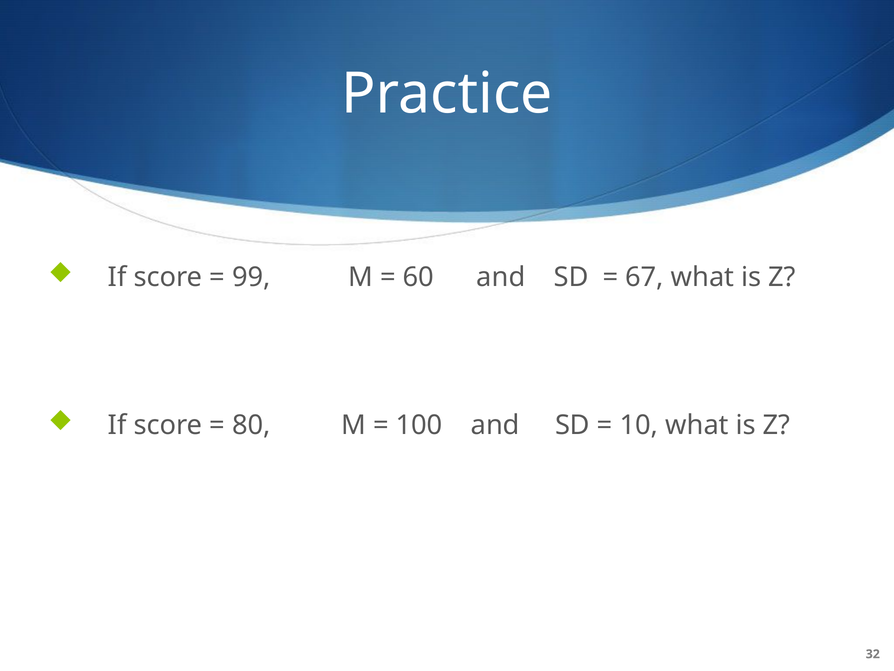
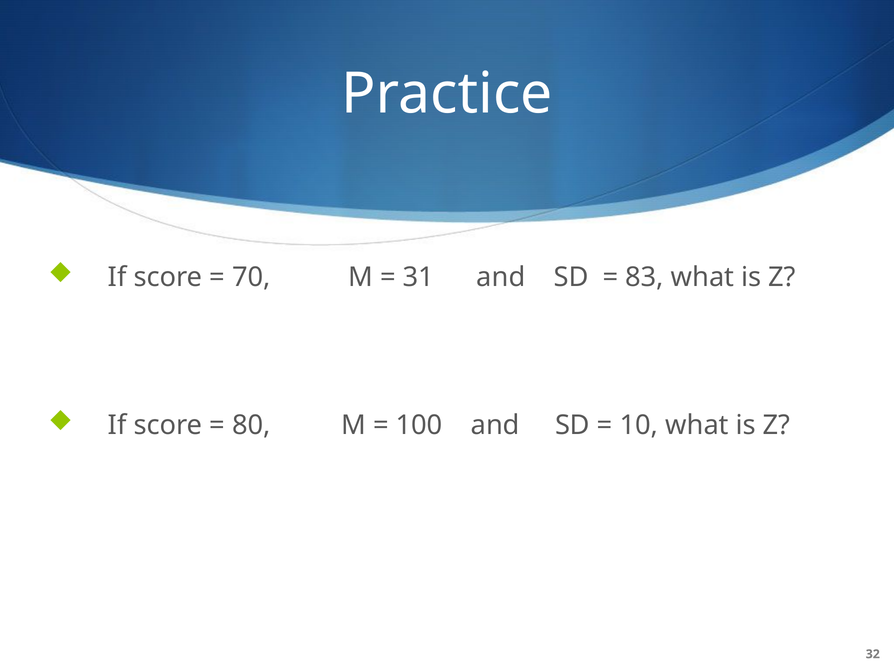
99: 99 -> 70 (251, 277)
60: 60 -> 31 (418, 277)
67: 67 -> 83 (645, 277)
